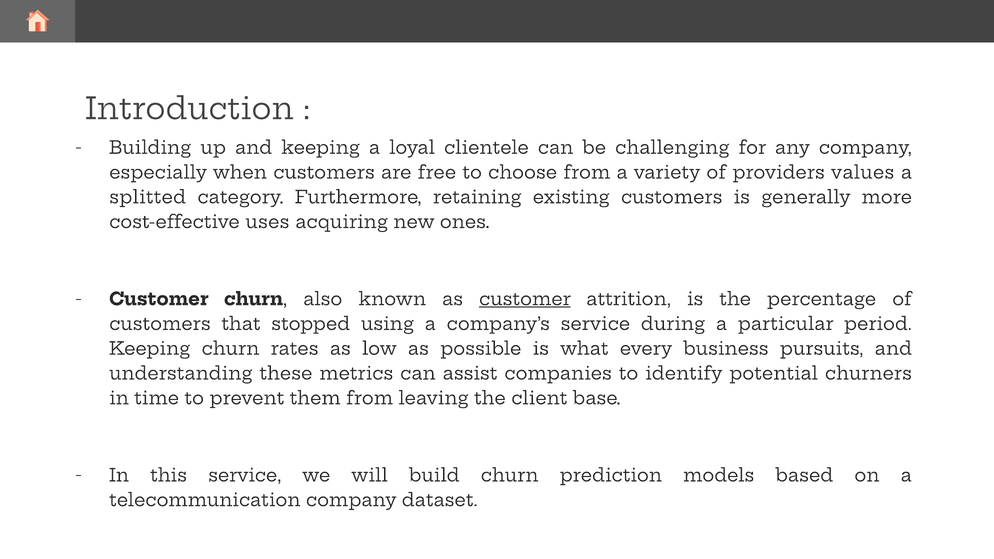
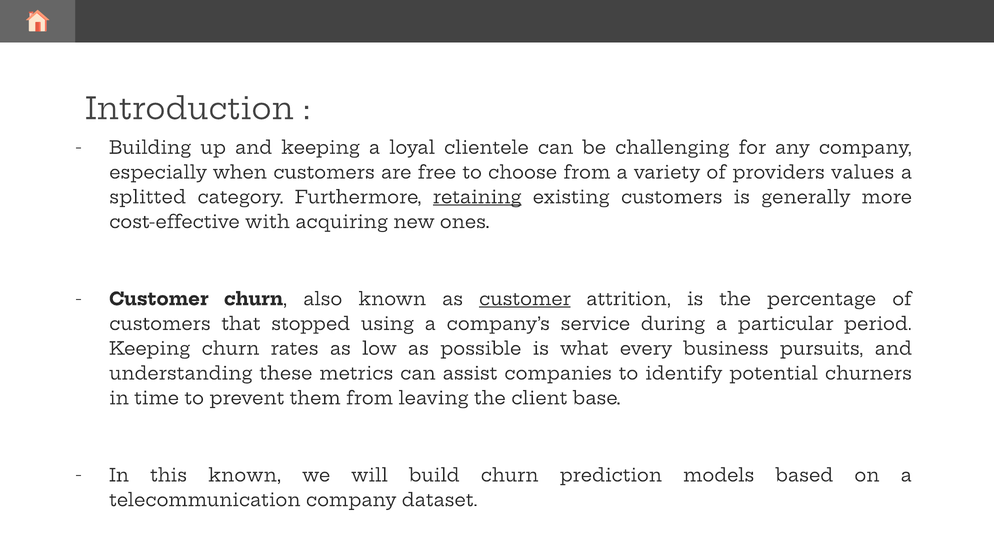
retaining underline: none -> present (477, 197)
uses: uses -> with (267, 222)
this service: service -> known (245, 476)
